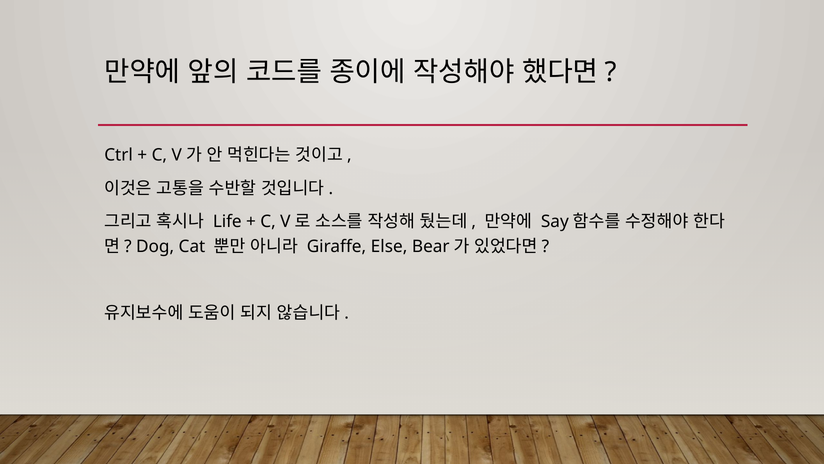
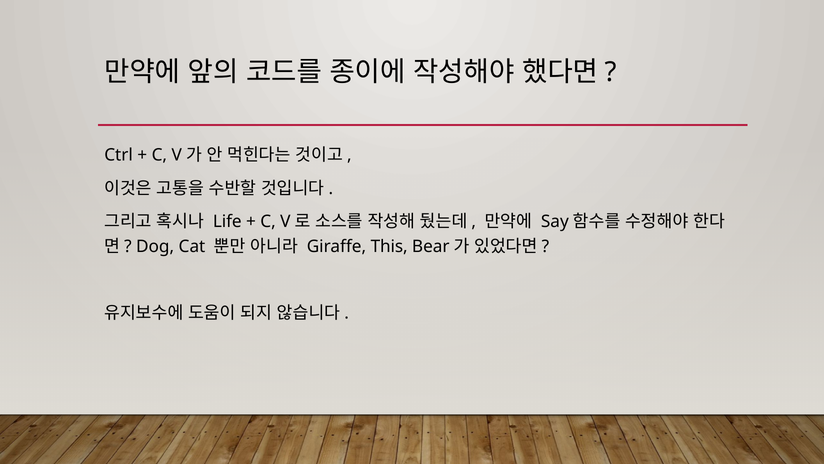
Else: Else -> This (389, 246)
